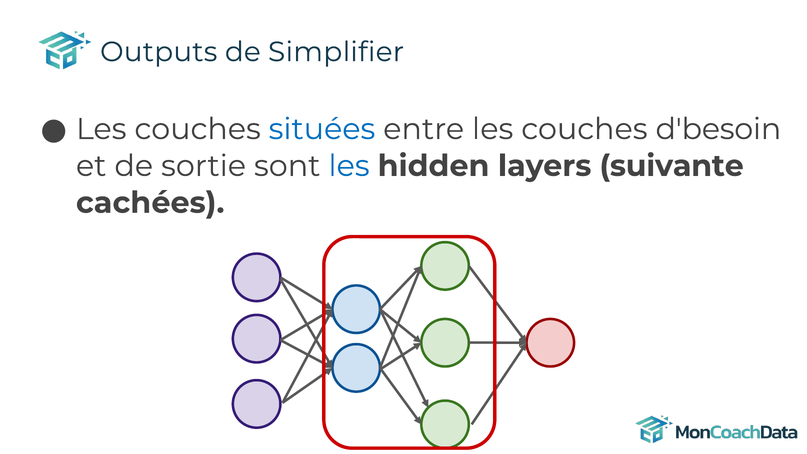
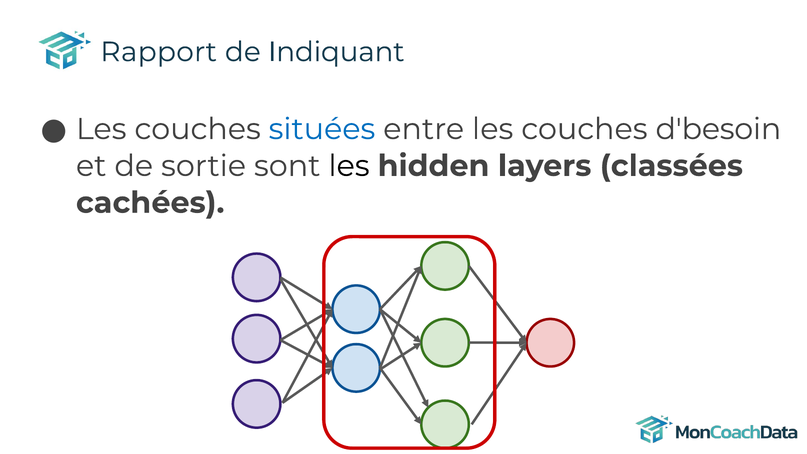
Outputs: Outputs -> Rapport (159, 52)
Simplifier: Simplifier -> Indiquant (336, 52)
les colour: blue -> black (349, 166)
suivante: suivante -> classées (671, 166)
